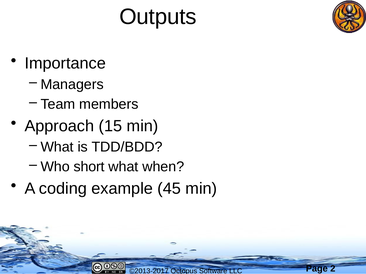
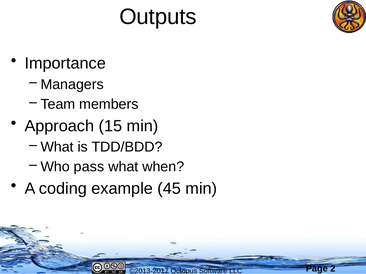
short: short -> pass (89, 167)
